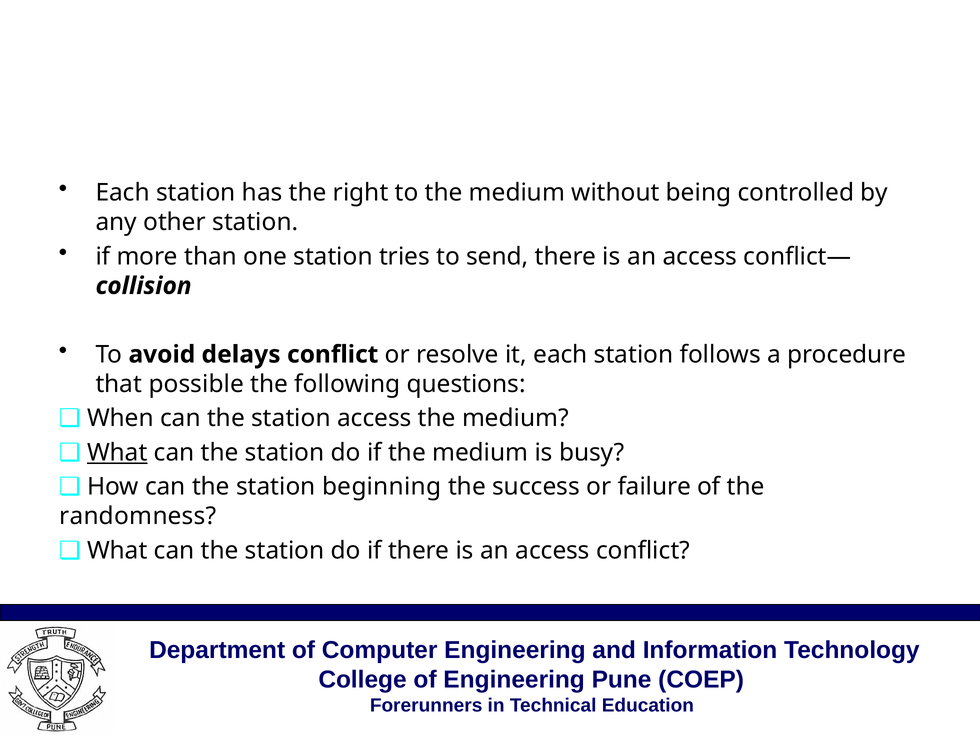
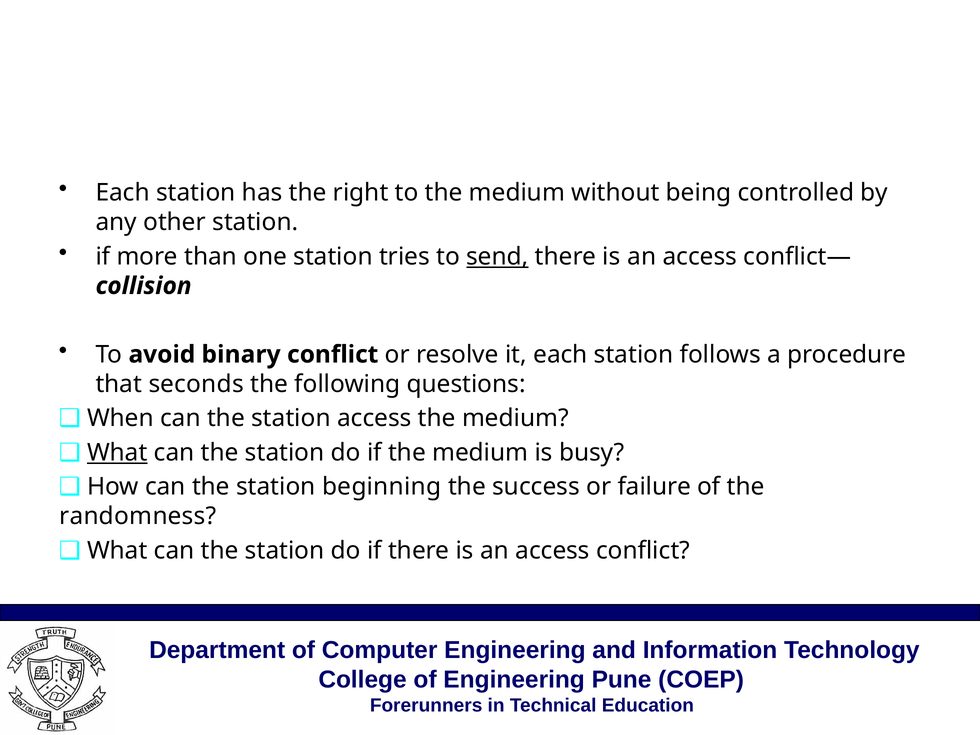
send underline: none -> present (497, 257)
delays: delays -> binary (241, 355)
possible: possible -> seconds (196, 384)
